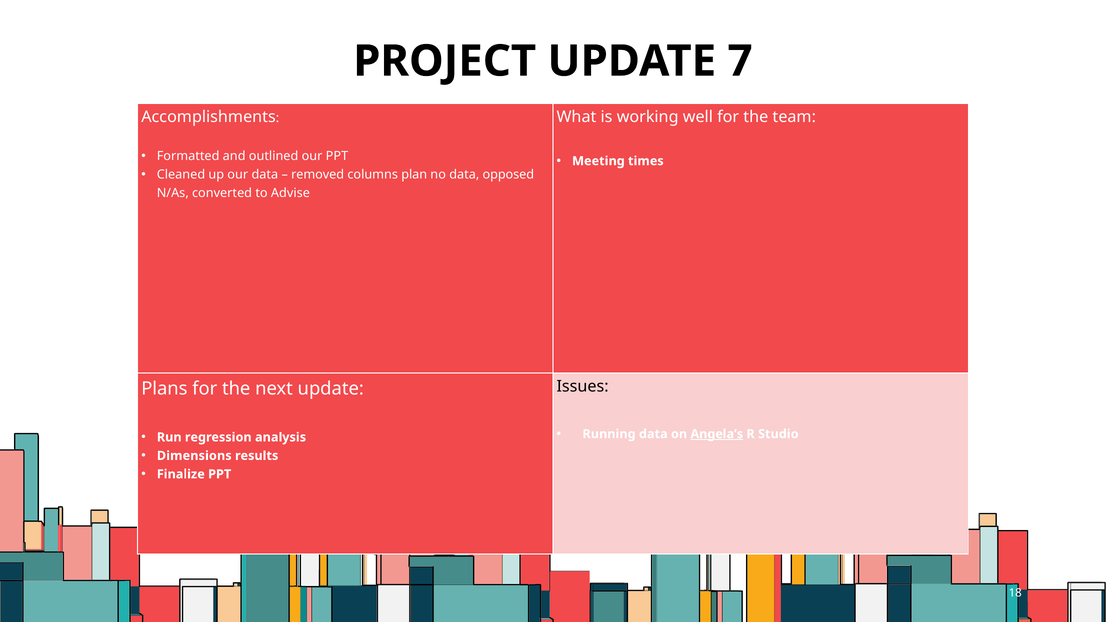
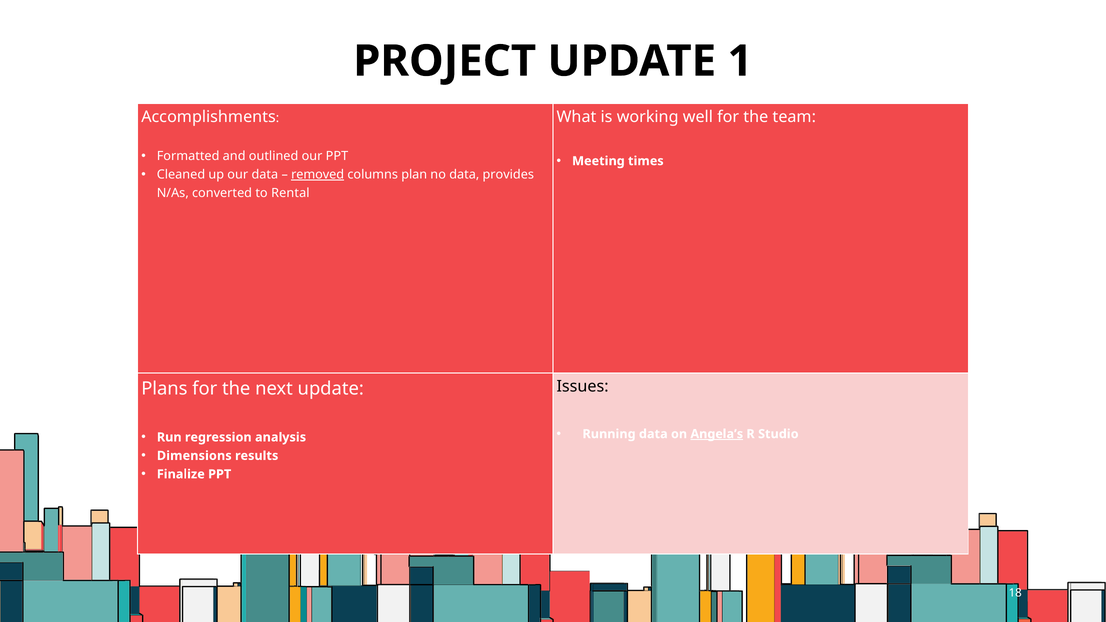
7: 7 -> 1 (740, 61)
removed underline: none -> present (318, 174)
opposed: opposed -> provides (508, 174)
Advise: Advise -> Rental (290, 193)
